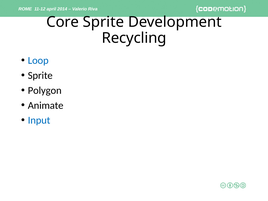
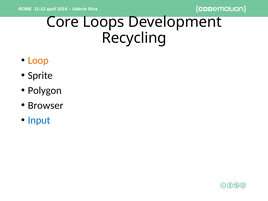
Core Sprite: Sprite -> Loops (103, 22)
Loop colour: blue -> orange (38, 60)
Animate: Animate -> Browser (46, 105)
